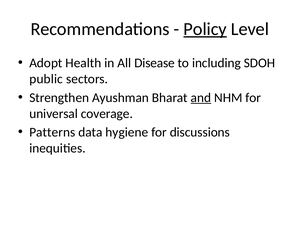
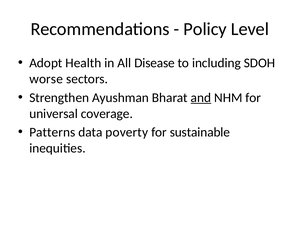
Policy underline: present -> none (205, 29)
public: public -> worse (46, 79)
hygiene: hygiene -> poverty (127, 132)
discussions: discussions -> sustainable (200, 132)
